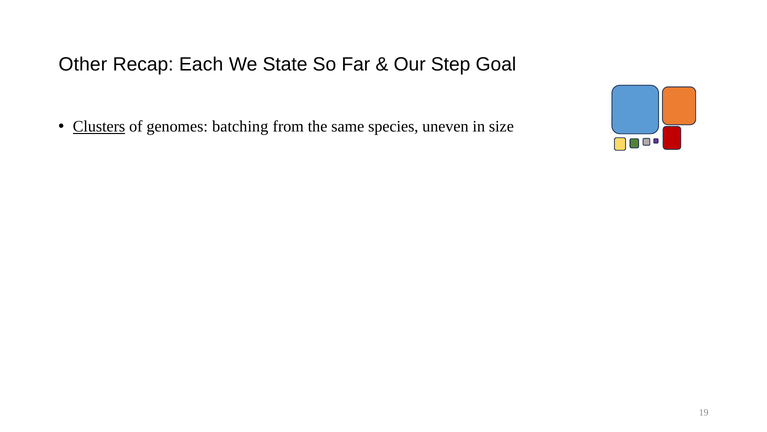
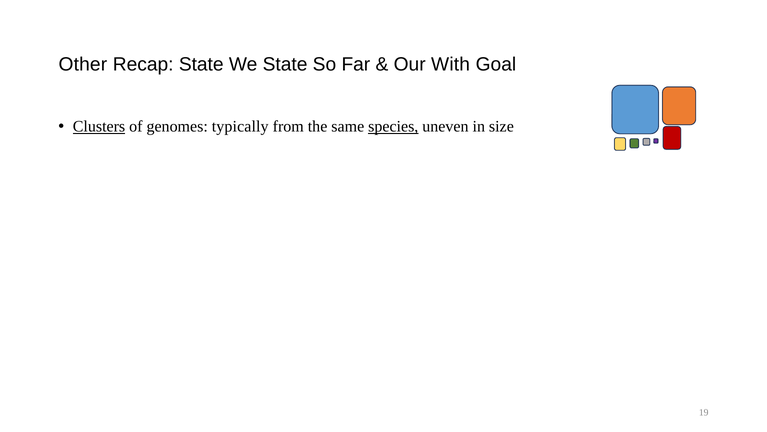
Recap Each: Each -> State (201, 65)
Step: Step -> With (451, 65)
batching: batching -> typically (240, 126)
species underline: none -> present (393, 126)
